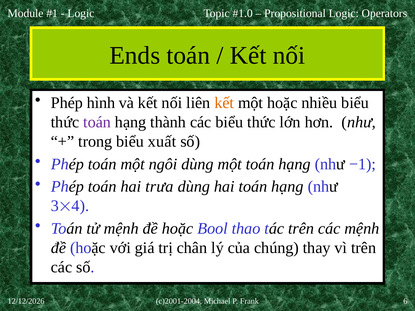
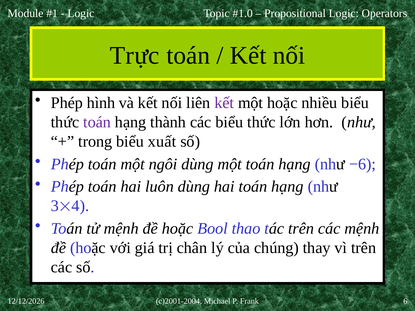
Ends: Ends -> Trực (135, 55)
kết colour: orange -> purple (224, 103)
−1: −1 -> −6 (362, 164)
trưa: trưa -> luôn (159, 187)
